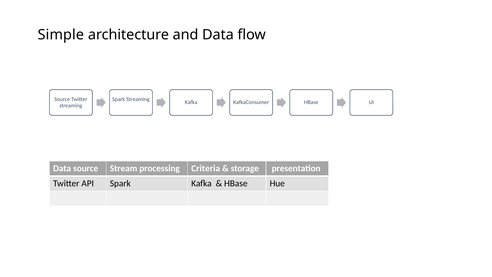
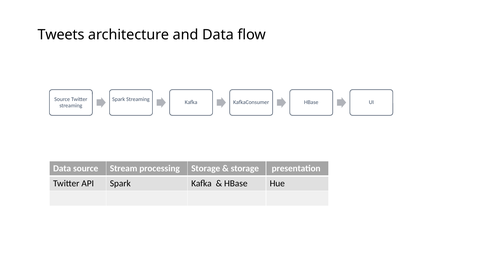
Simple: Simple -> Tweets (61, 35)
processing Criteria: Criteria -> Storage (206, 168)
